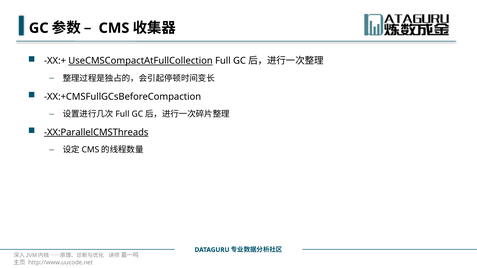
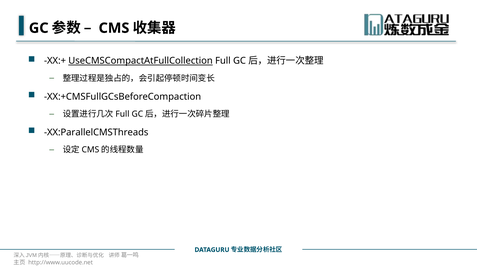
XX:ParallelCMSThreads underline: present -> none (96, 132)
